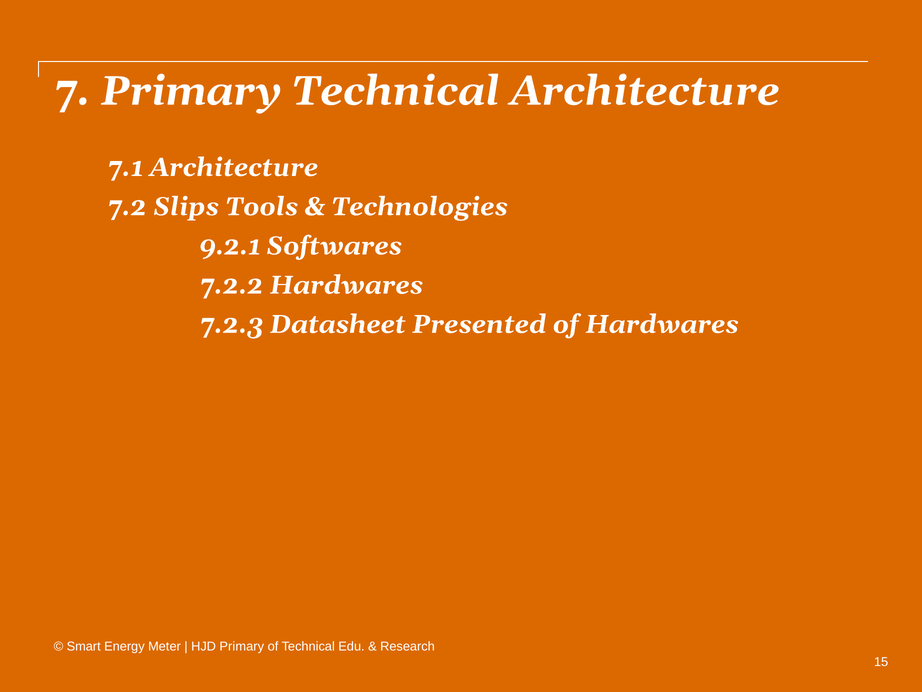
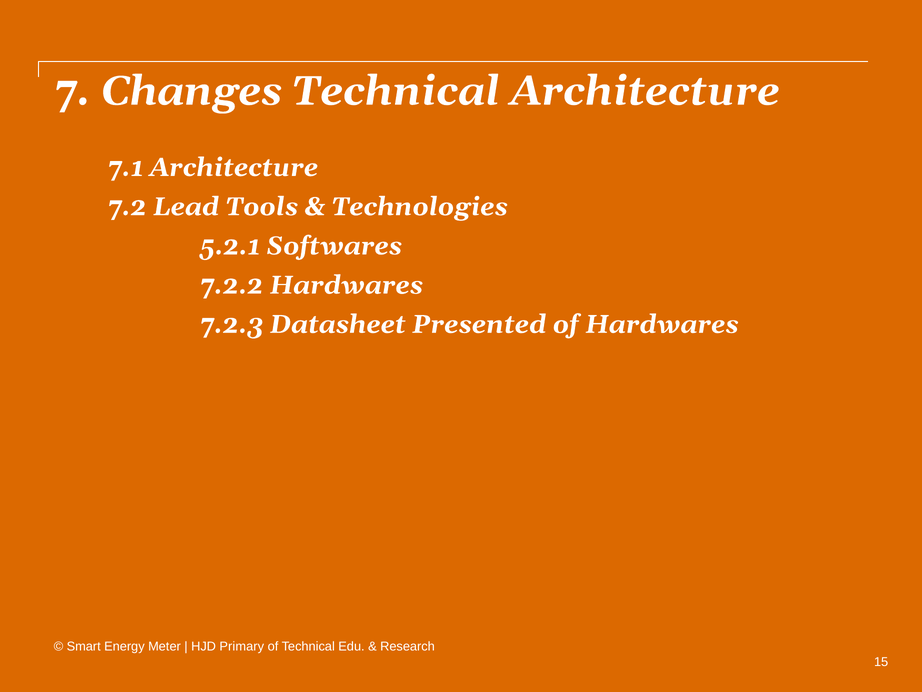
7 Primary: Primary -> Changes (191, 91)
Slips: Slips -> Lead (186, 207)
9.2.1: 9.2.1 -> 5.2.1 (230, 246)
